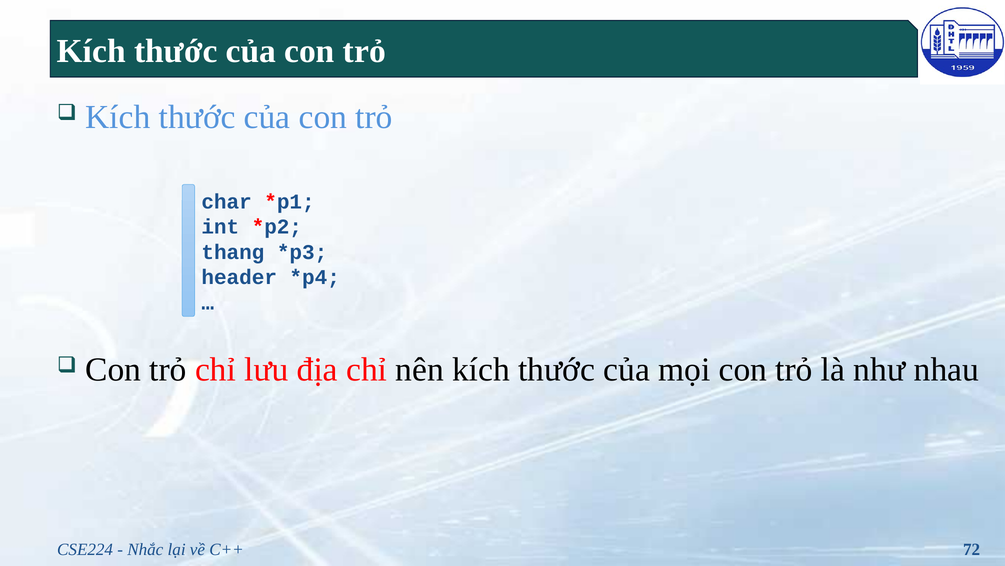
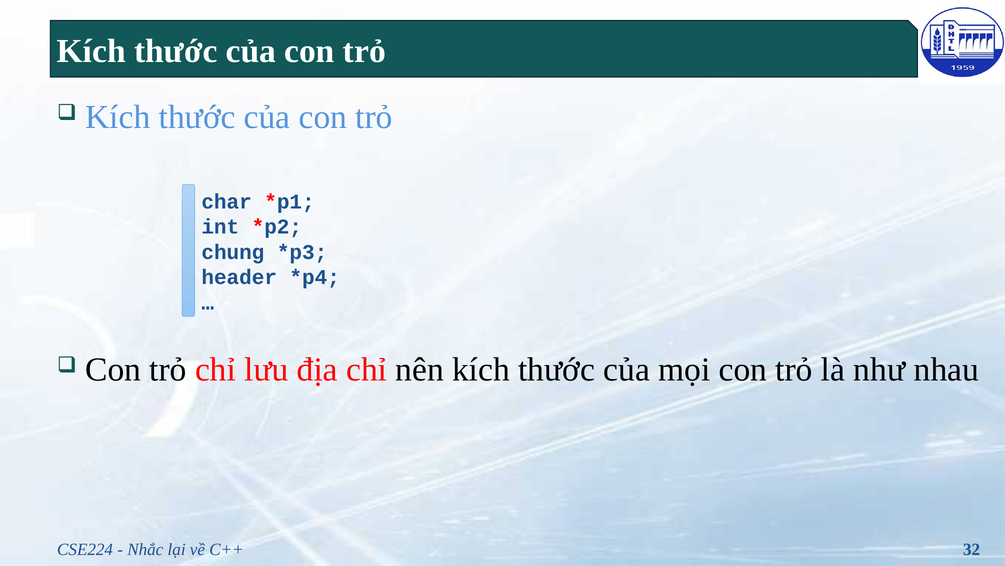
thang: thang -> chung (233, 252)
72: 72 -> 32 (972, 549)
